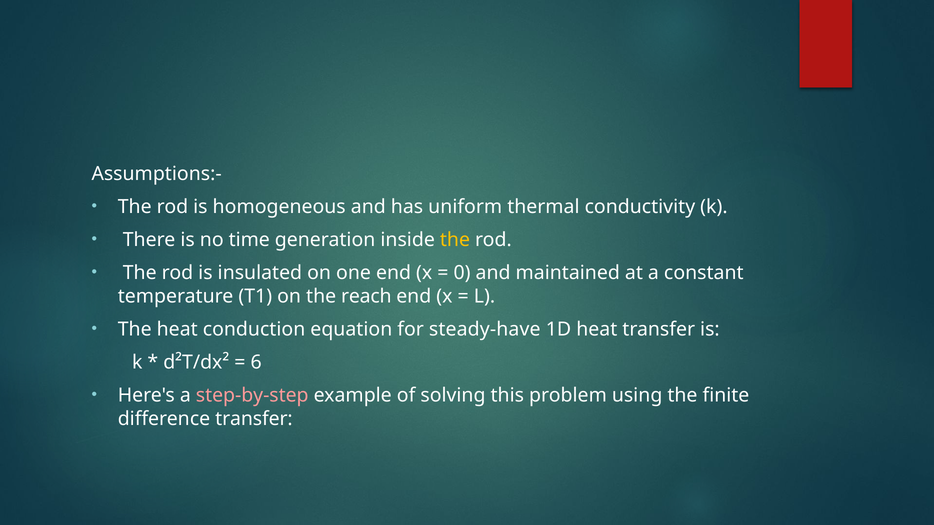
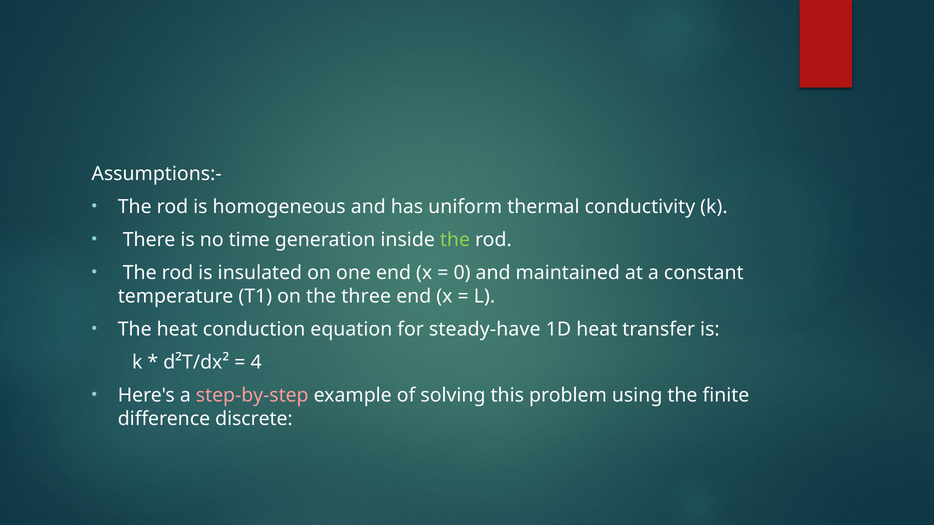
the colour: yellow -> light green (455, 240)
reach: reach -> three (366, 296)
6: 6 -> 4 (256, 363)
difference transfer: transfer -> discrete (254, 419)
